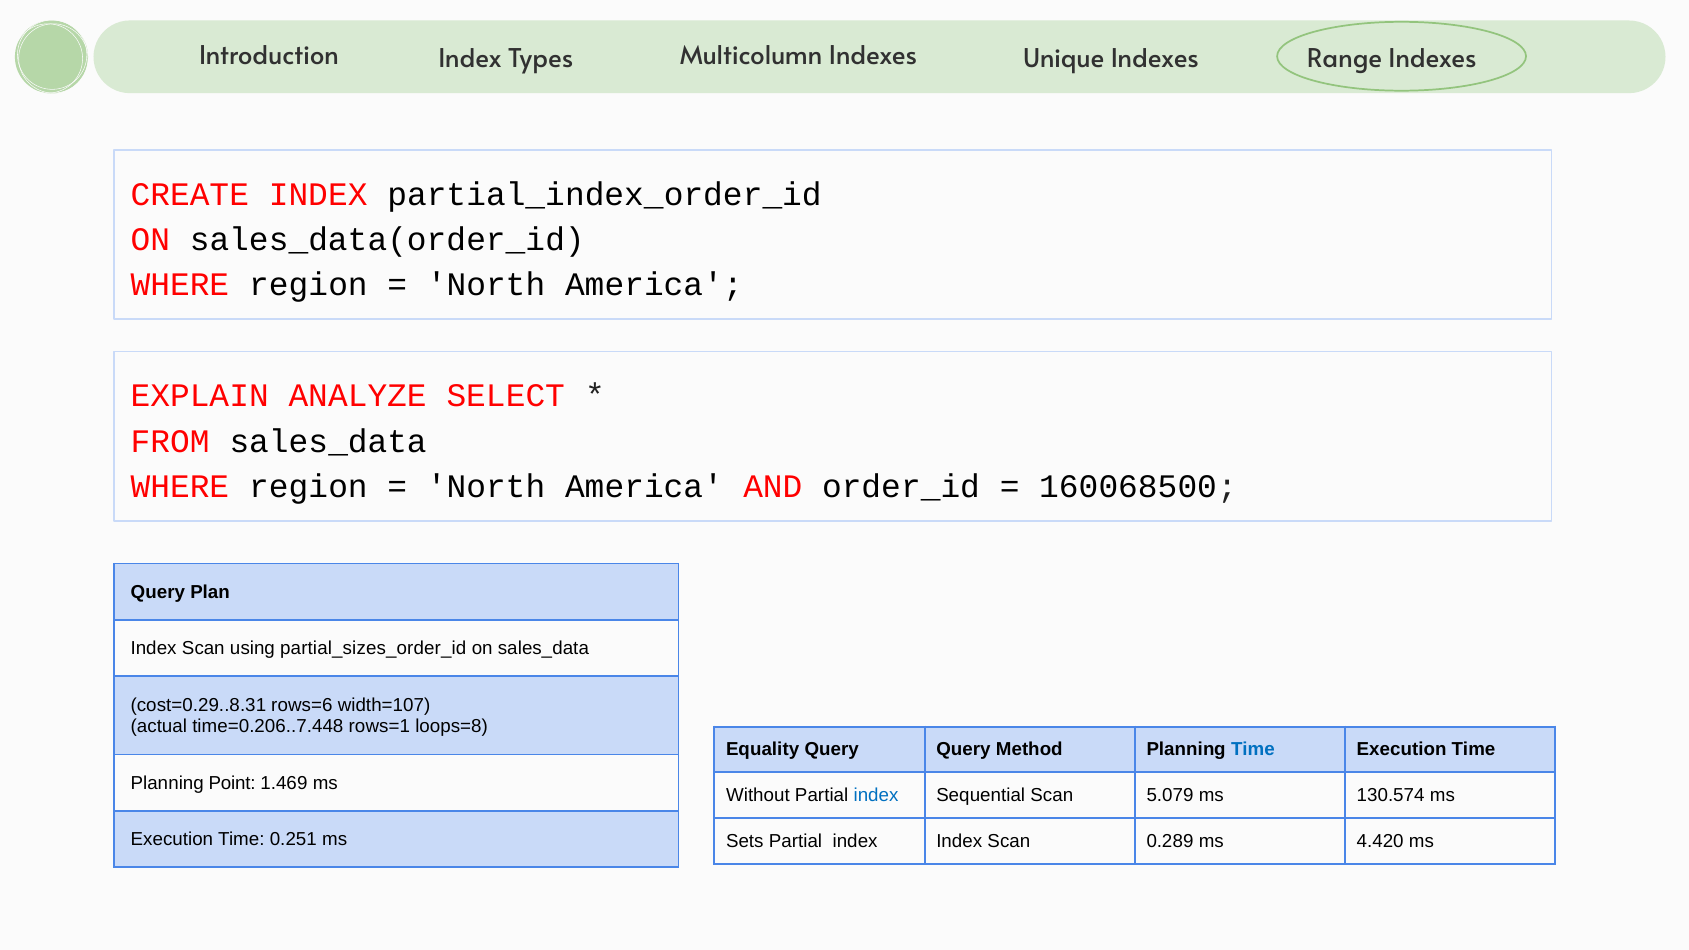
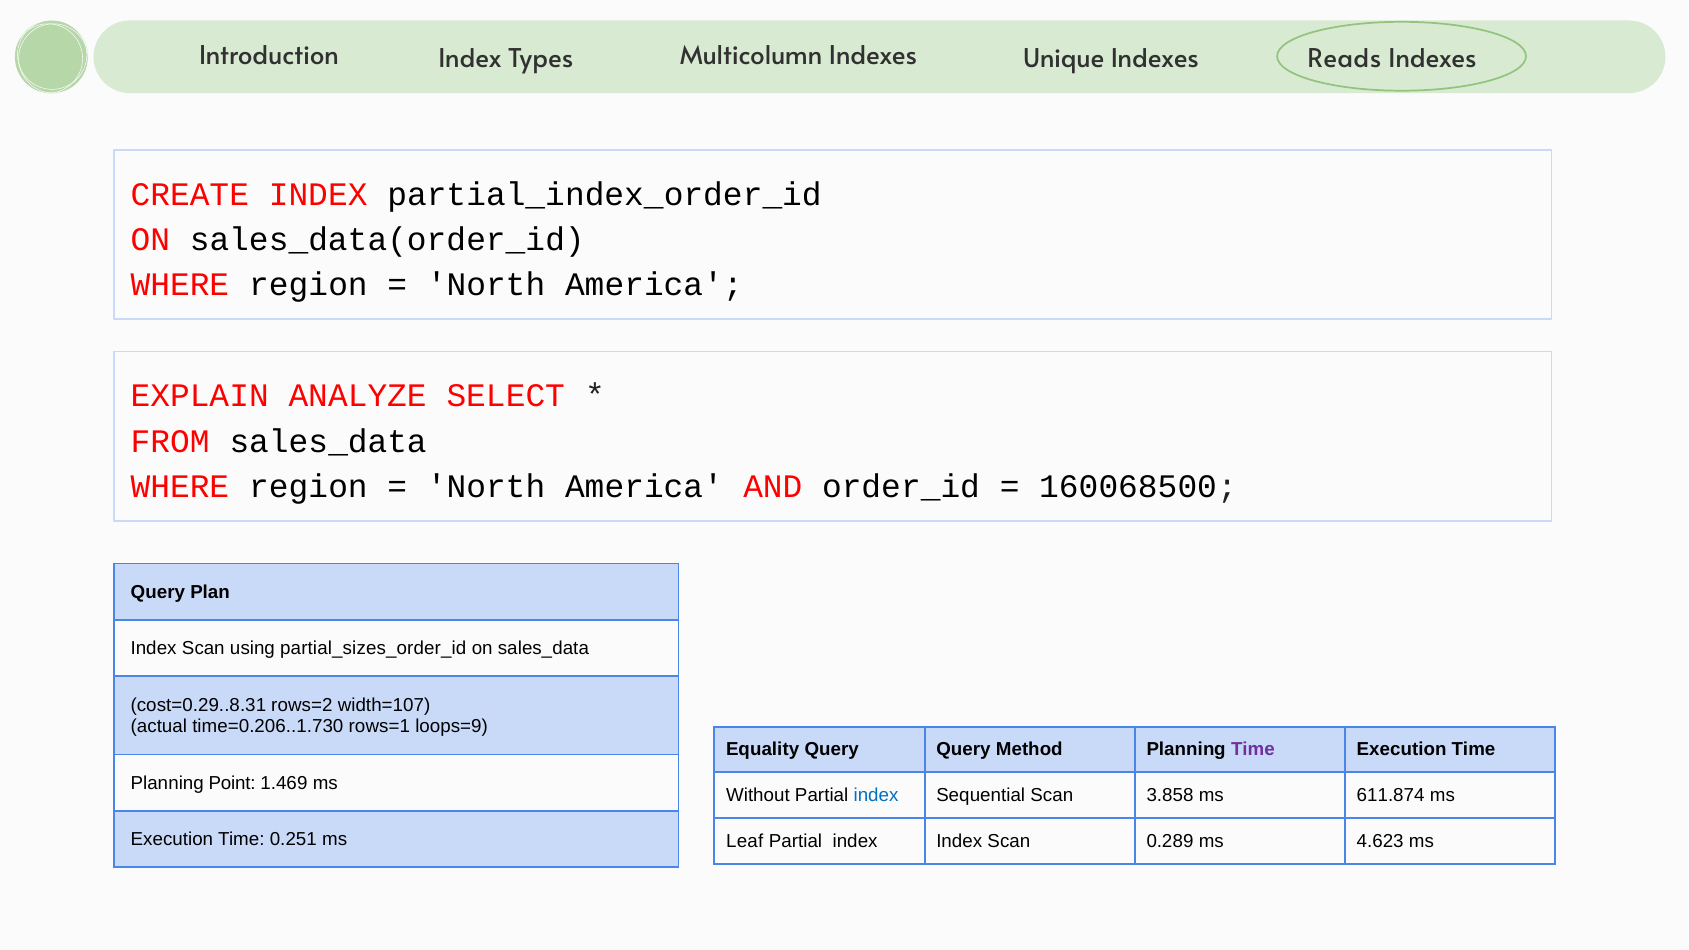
Range: Range -> Reads (1344, 59)
rows=6: rows=6 -> rows=2 (302, 705)
time=0.206..7.448: time=0.206..7.448 -> time=0.206..1.730 (268, 726)
loops=8: loops=8 -> loops=9 (452, 726)
Time colour: blue -> purple (1253, 749)
5.079: 5.079 -> 3.858 (1170, 795)
130.574: 130.574 -> 611.874 (1391, 795)
Sets: Sets -> Leaf (745, 841)
4.420: 4.420 -> 4.623 (1380, 841)
